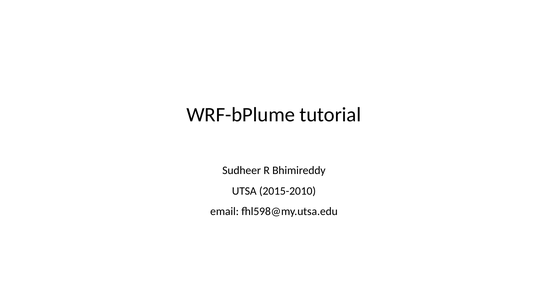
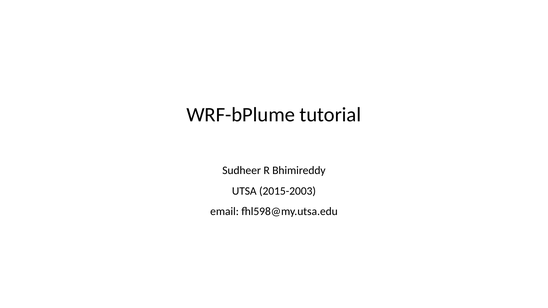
2015-2010: 2015-2010 -> 2015-2003 (288, 191)
